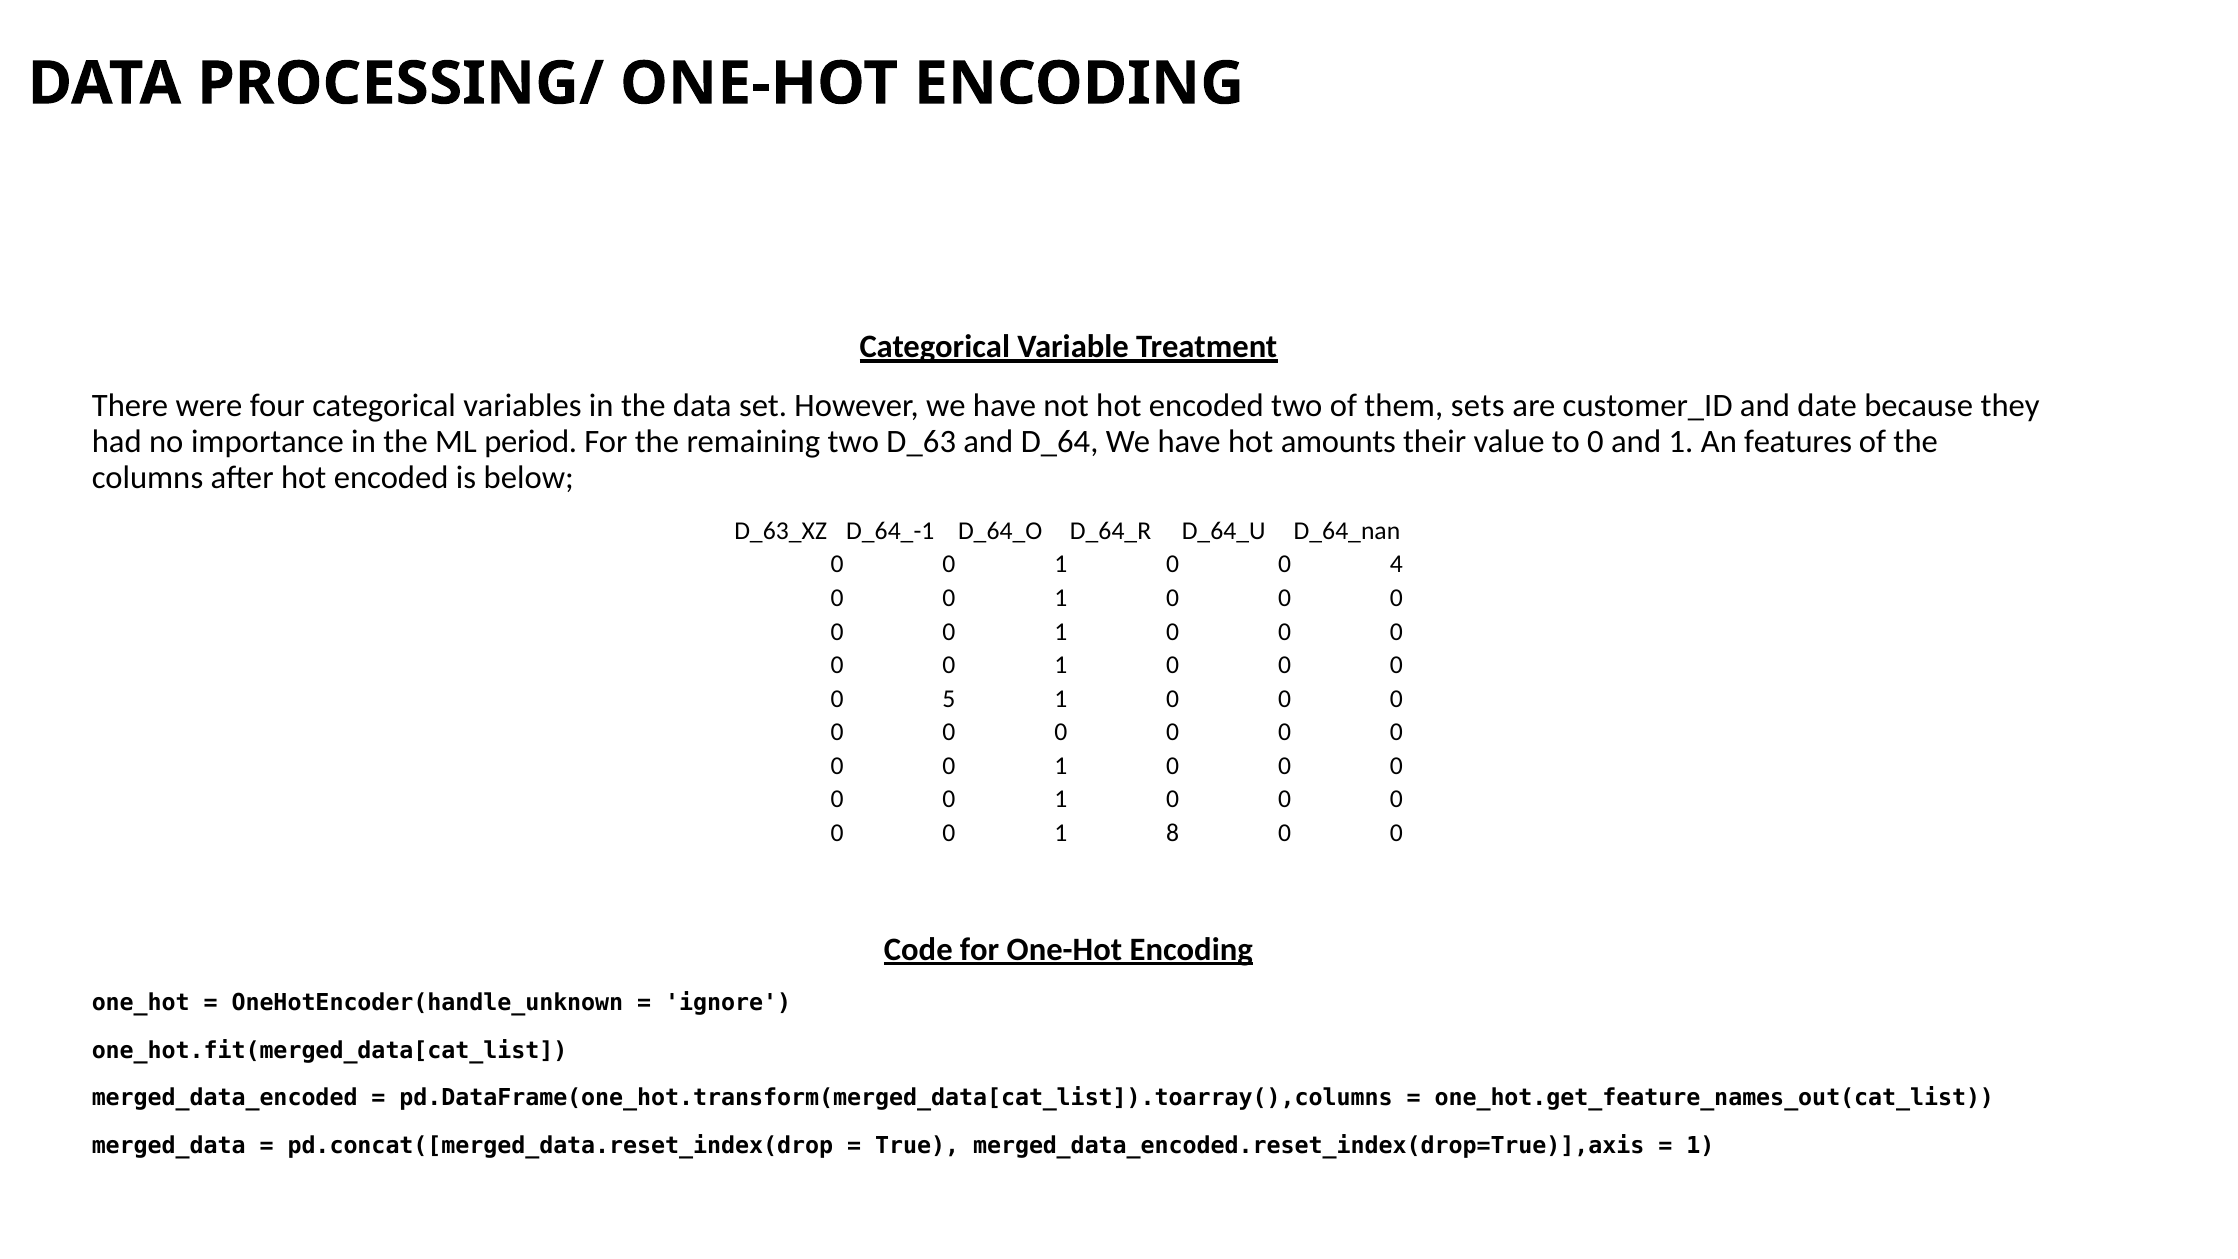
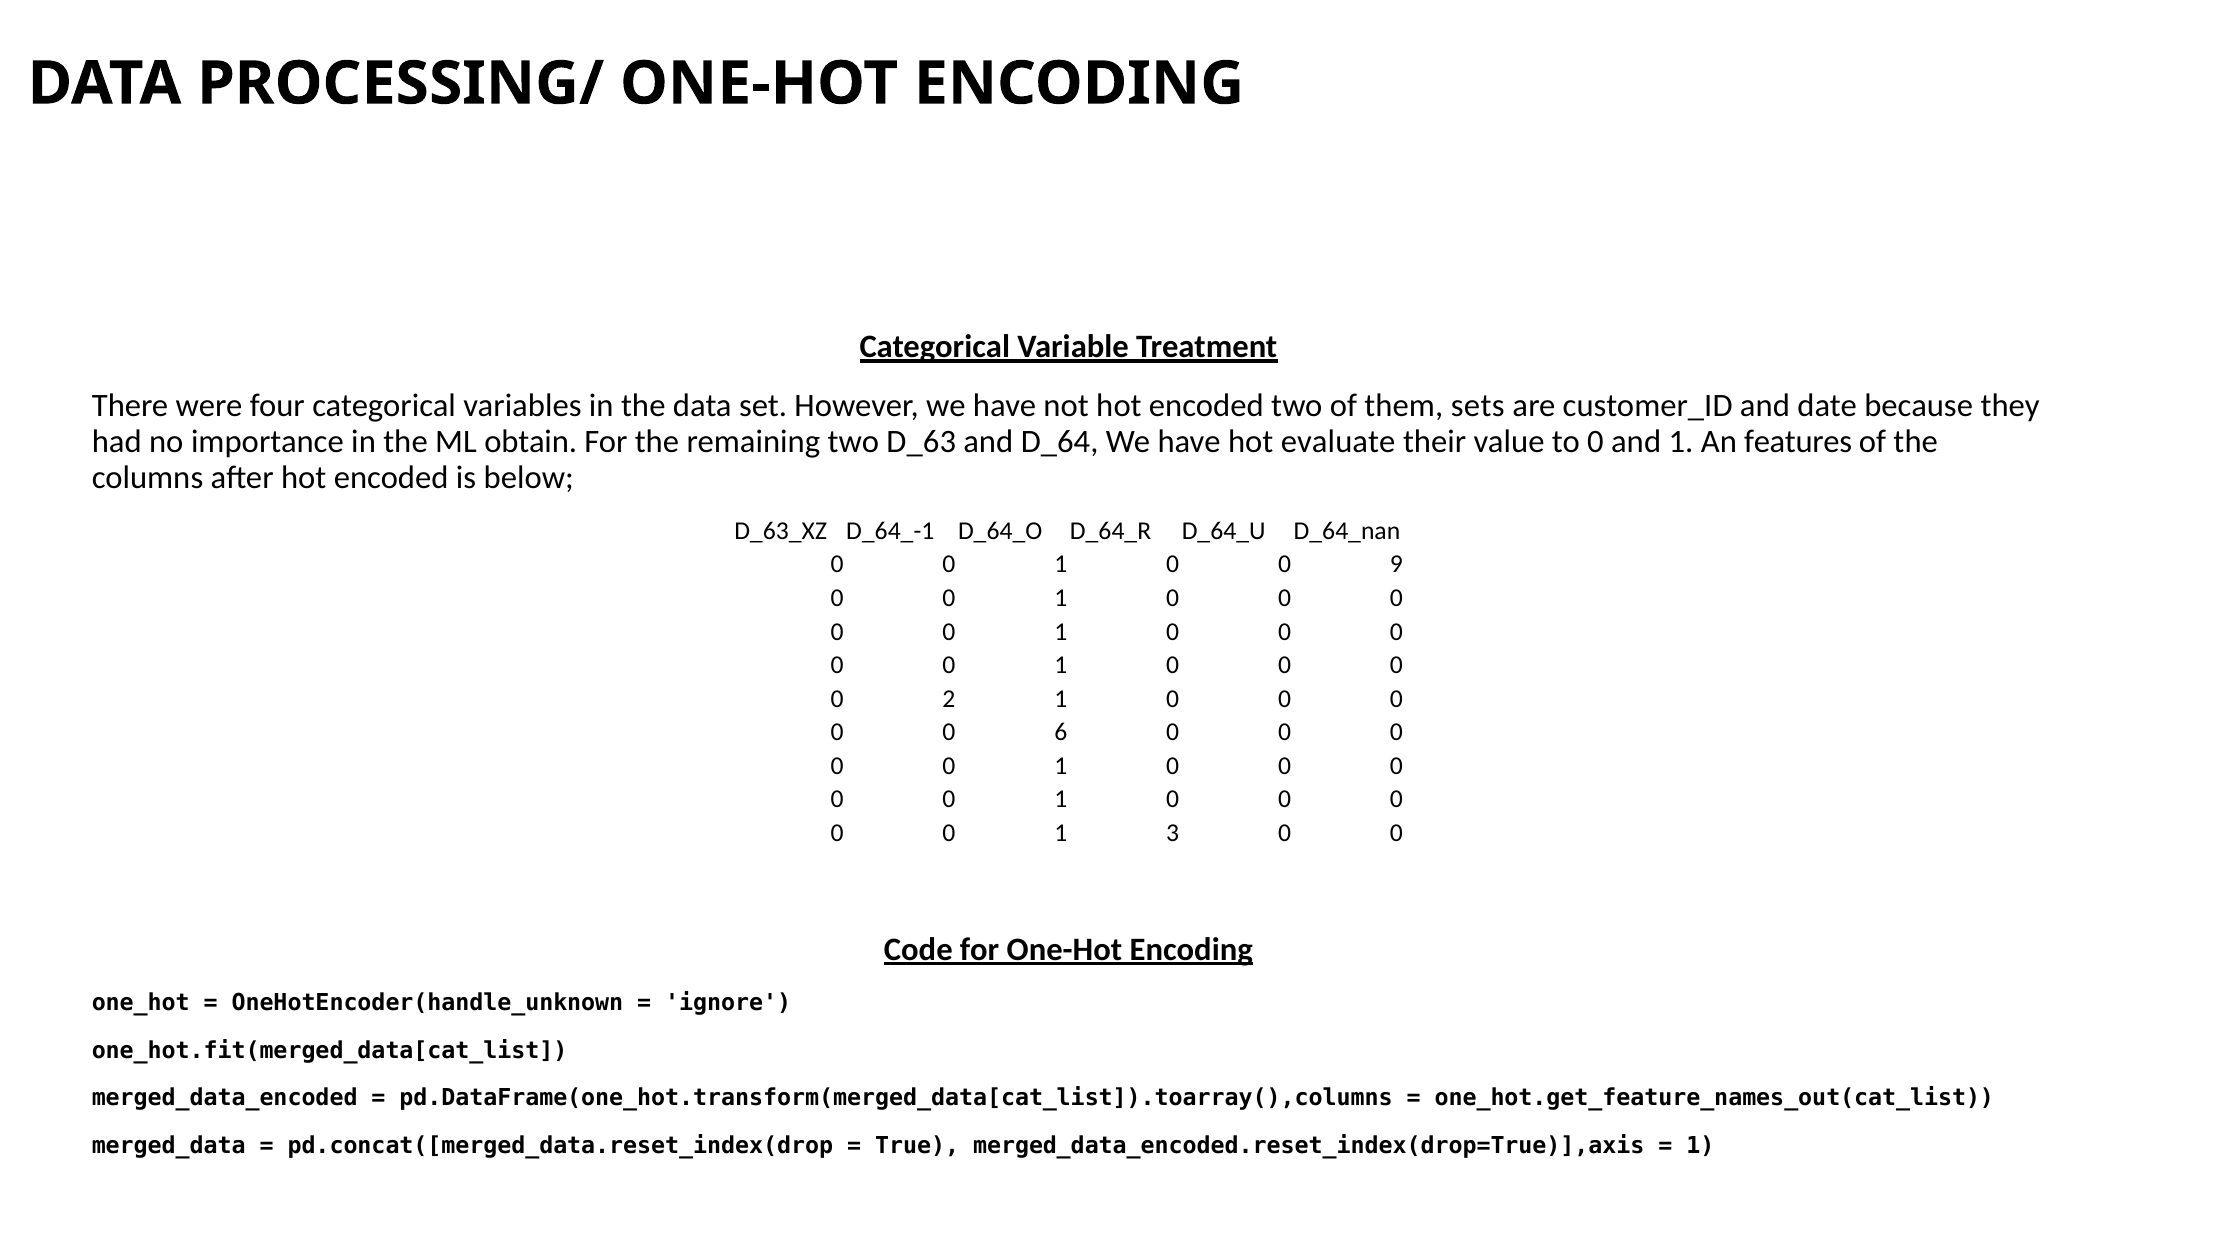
period: period -> obtain (531, 442)
amounts: amounts -> evaluate (1338, 442)
4: 4 -> 9 (1396, 564)
5: 5 -> 2 (949, 699)
0: 0 -> 6 (1061, 732)
8: 8 -> 3 (1173, 833)
